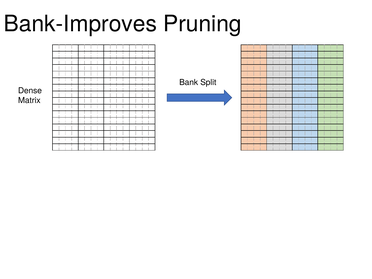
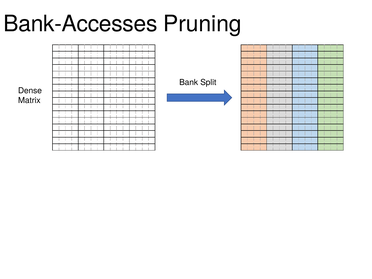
Bank-Improves: Bank-Improves -> Bank-Accesses (80, 24)
